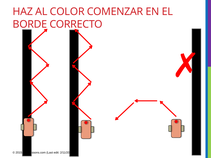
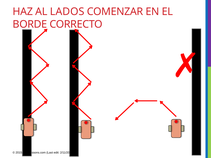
COLOR: COLOR -> LADOS (67, 12)
